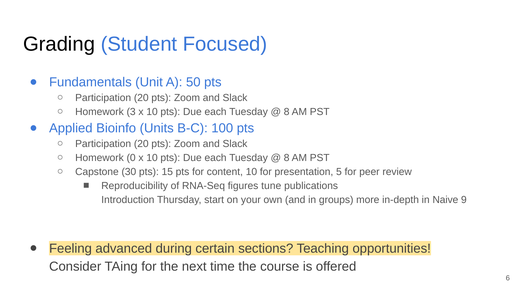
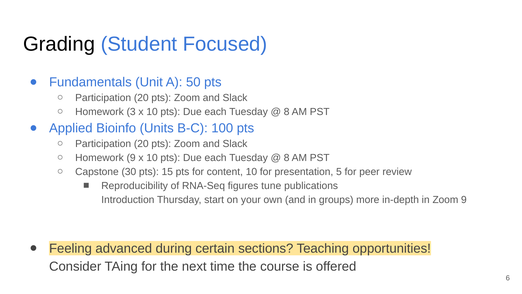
Homework 0: 0 -> 9 (131, 158)
in Naive: Naive -> Zoom (445, 200)
